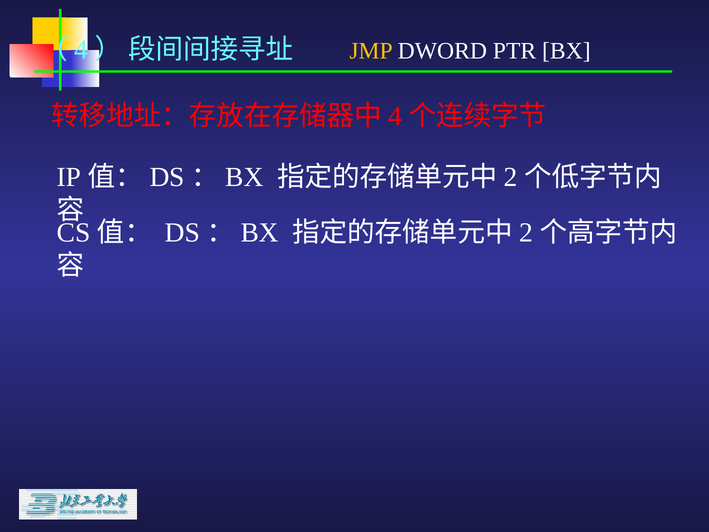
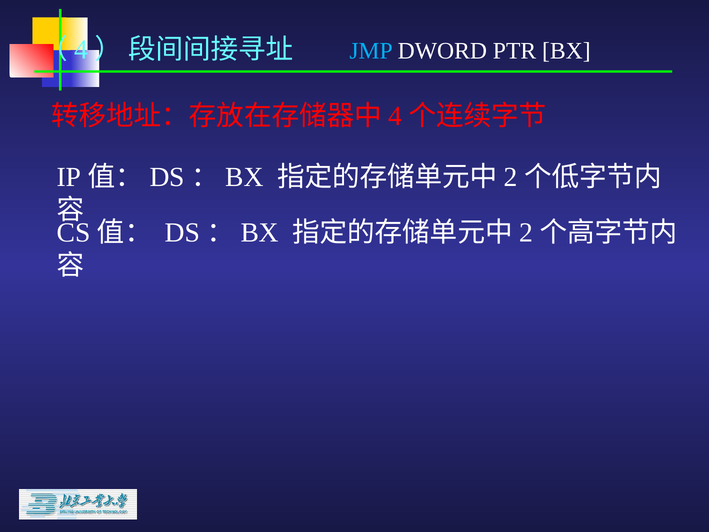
JMP colour: yellow -> light blue (371, 51)
